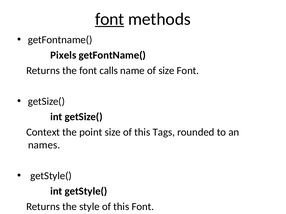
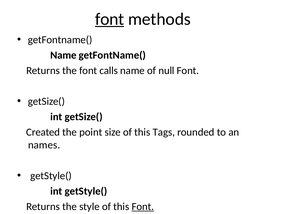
Pixels: Pixels -> Name (63, 55)
of size: size -> null (166, 71)
Context: Context -> Created (43, 132)
Font underline: none -> present (143, 207)
